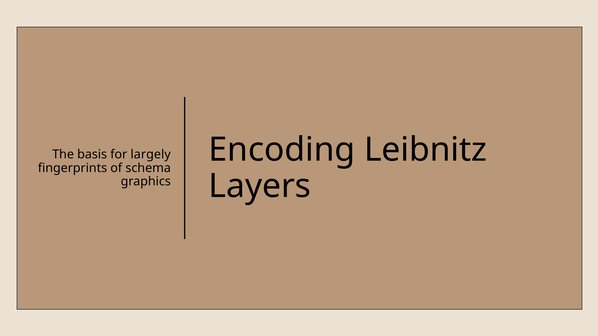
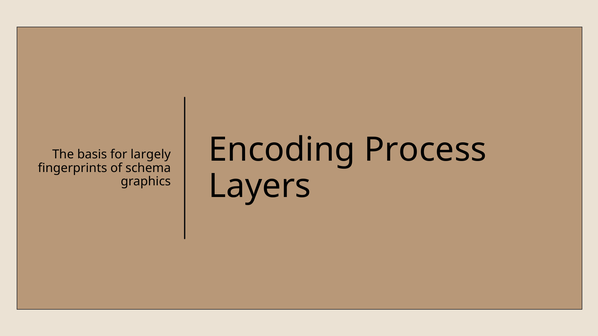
Leibnitz: Leibnitz -> Process (425, 150)
